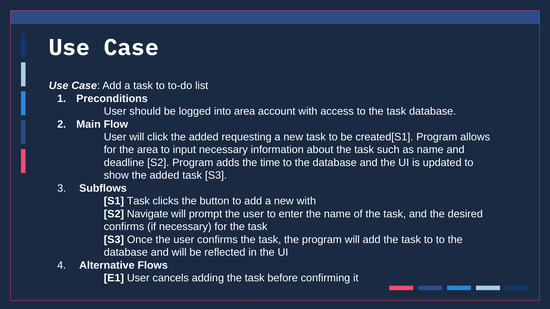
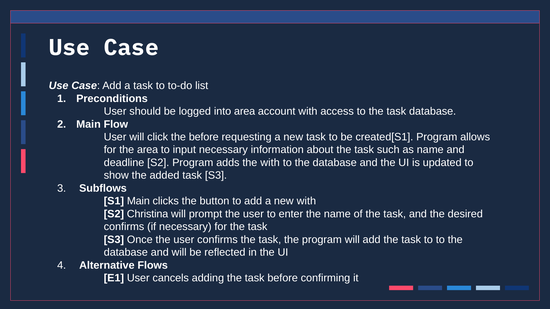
click the added: added -> before (204, 137)
the time: time -> with (270, 163)
S1 Task: Task -> Main (138, 201)
Navigate: Navigate -> Christina (148, 214)
